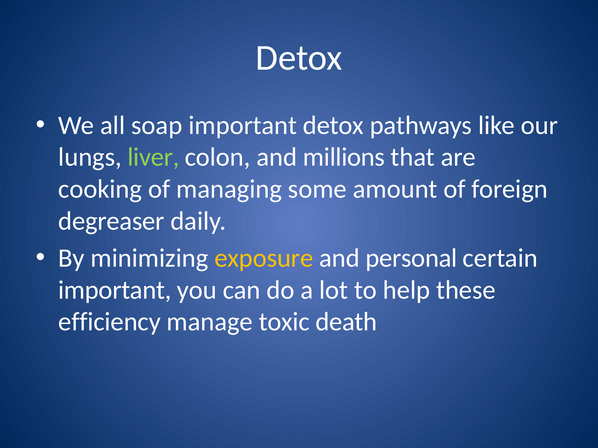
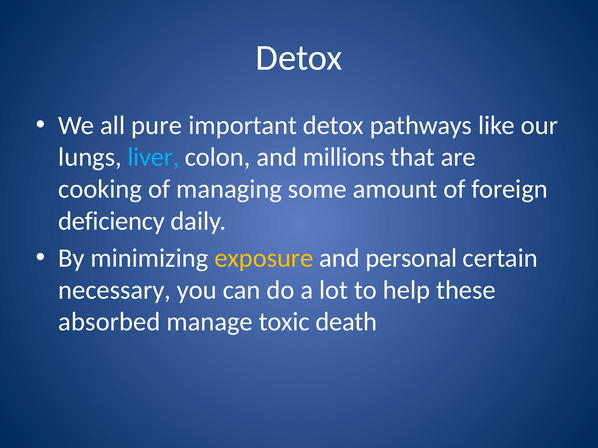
soap: soap -> pure (157, 125)
liver colour: light green -> light blue (153, 157)
degreaser: degreaser -> deficiency (111, 221)
important: important -> necessary (115, 290)
efficiency: efficiency -> absorbed (109, 322)
